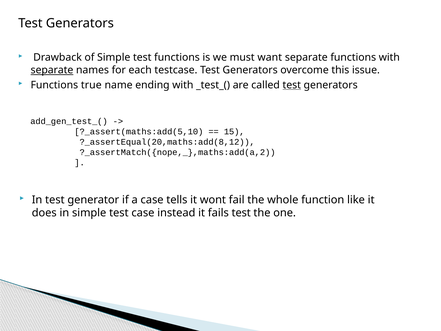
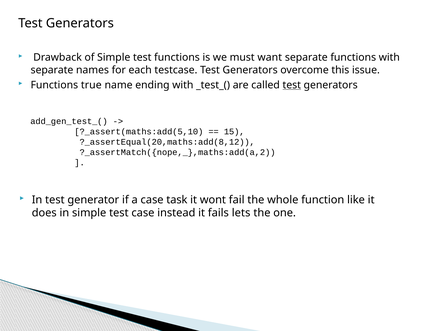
separate underline: present -> none (52, 70)
tells: tells -> task (177, 200)
fails test: test -> lets (241, 213)
